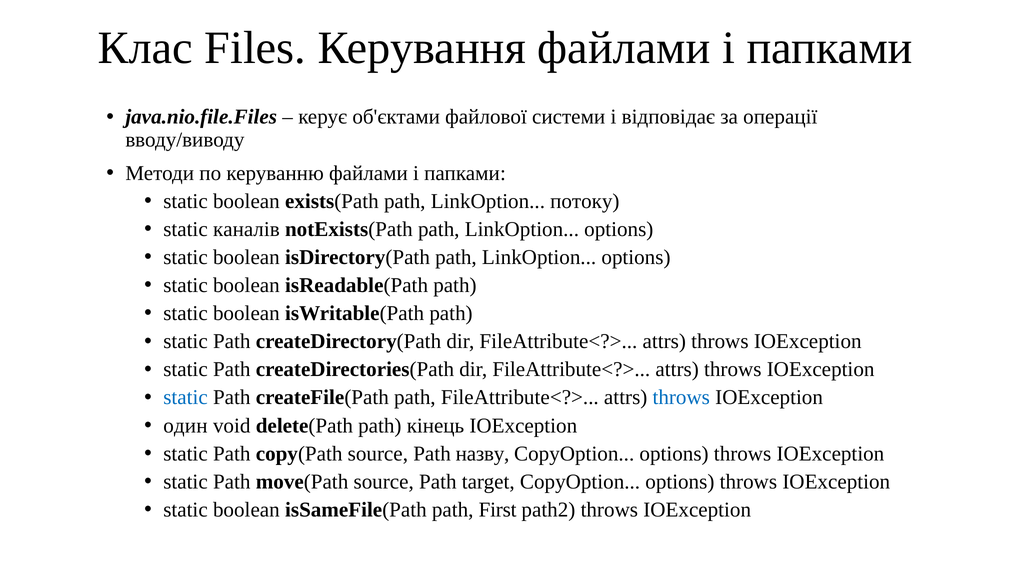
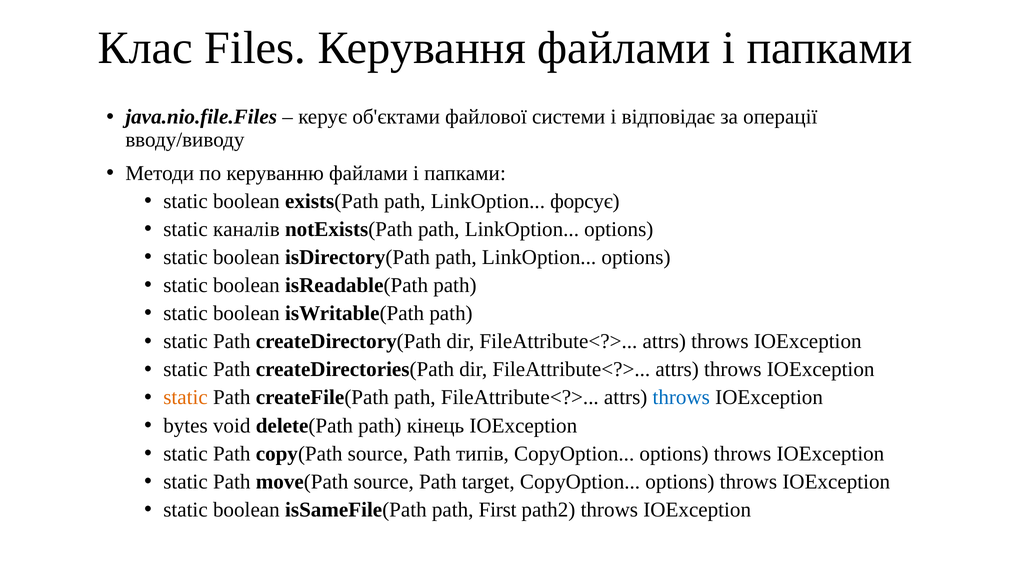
потоку: потоку -> форсує (585, 201)
static colour: blue -> orange (186, 397)
один: один -> bytes (186, 425)
назву: назву -> типів (482, 453)
